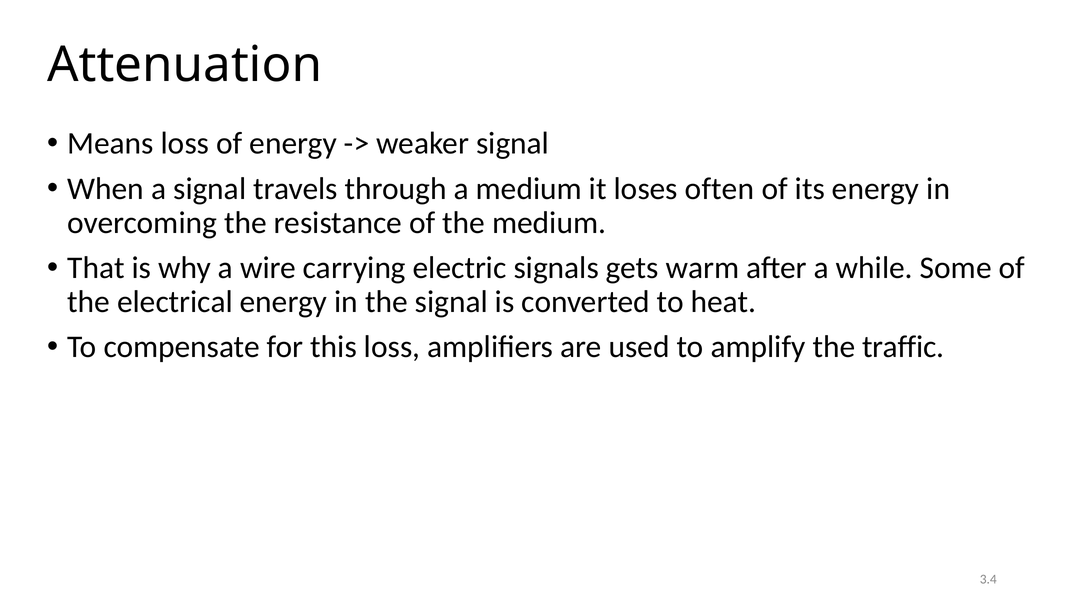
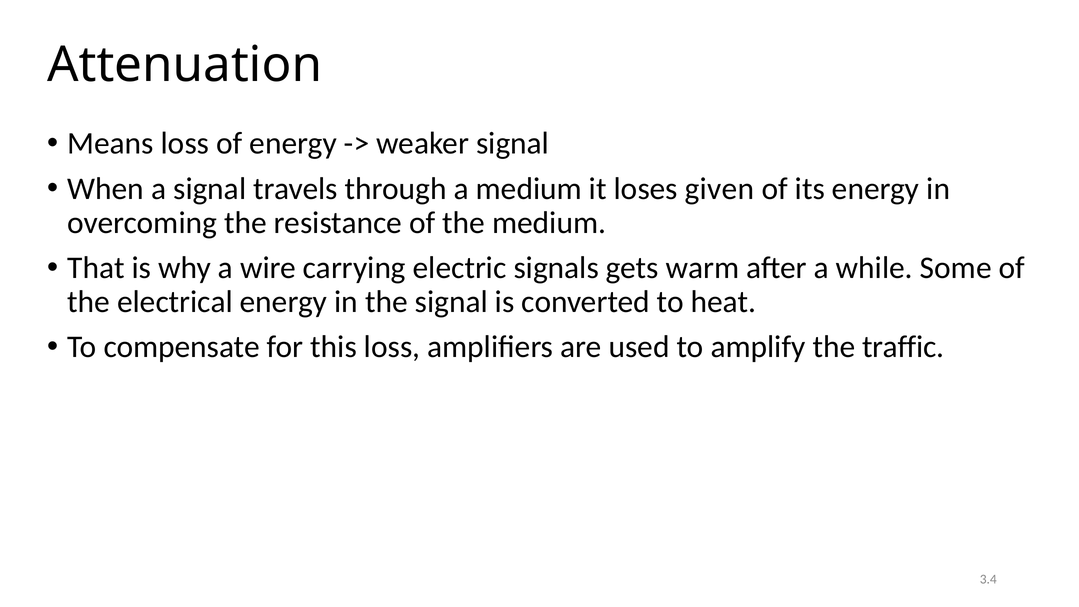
often: often -> given (720, 189)
